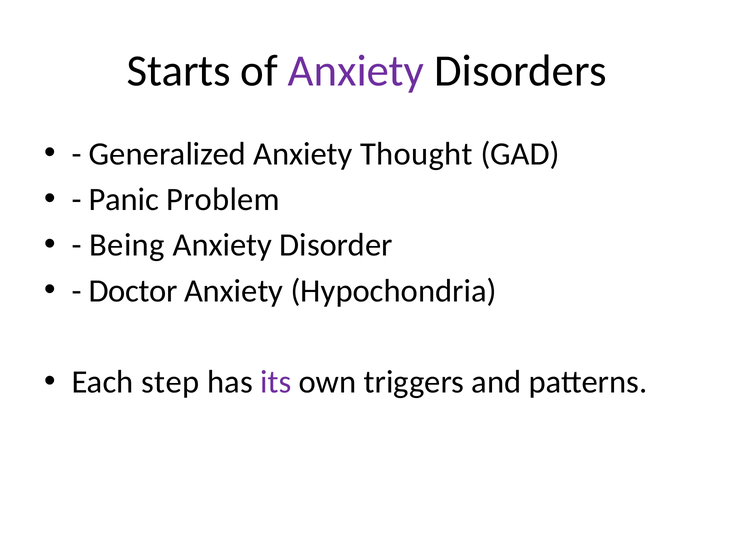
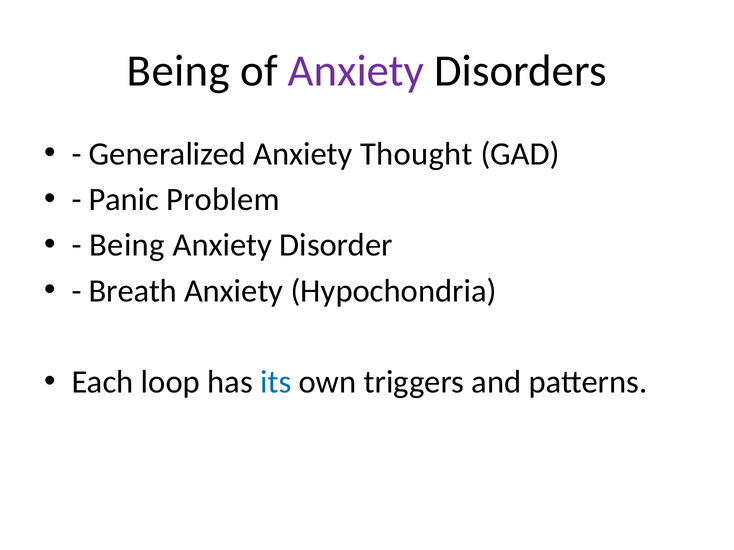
Starts: Starts -> Being (178, 71)
Doctor: Doctor -> Breath (133, 291)
step: step -> loop (170, 382)
its colour: purple -> blue (276, 382)
